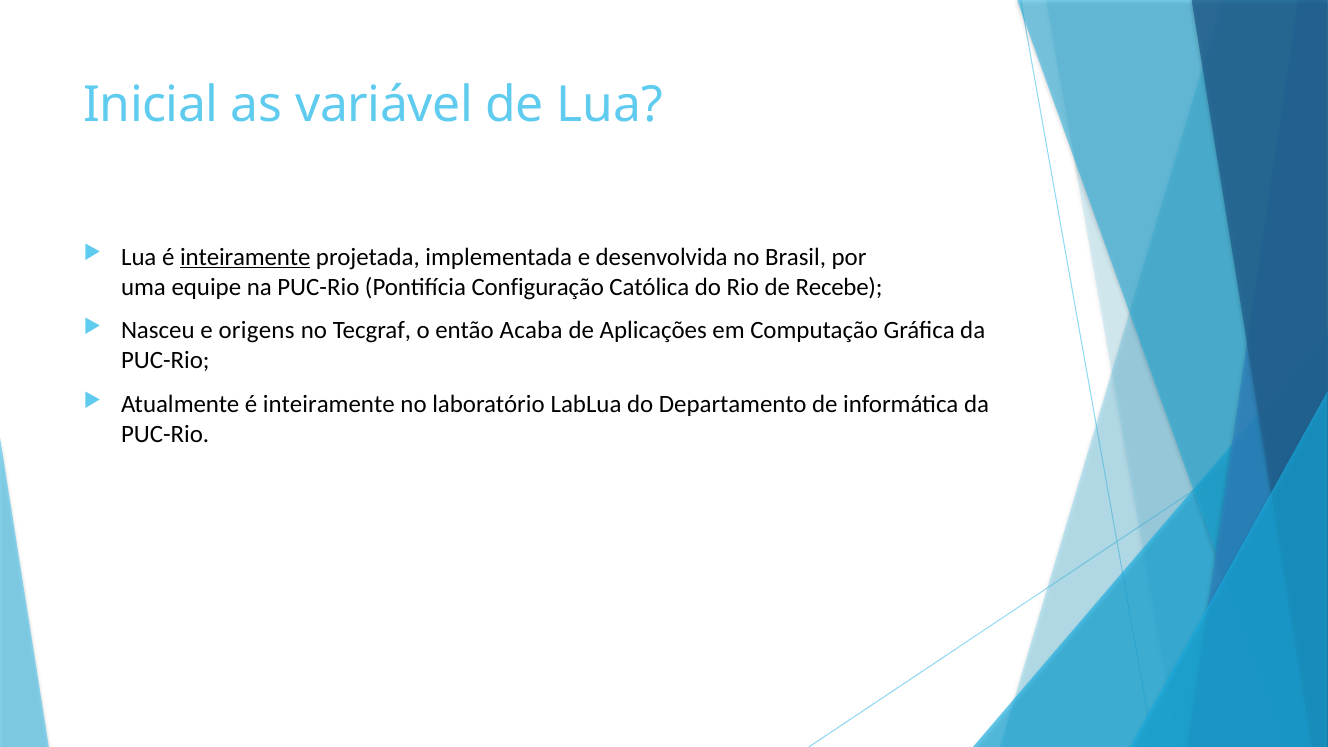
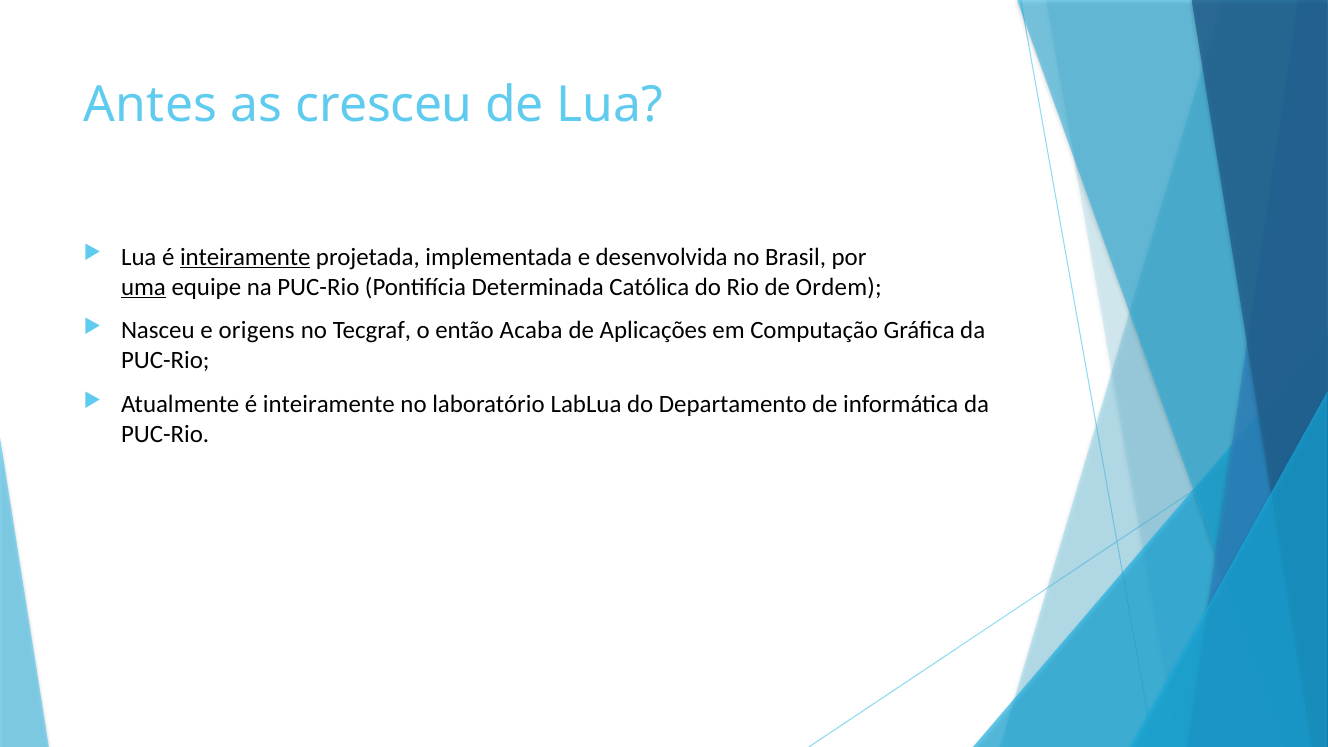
Inicial: Inicial -> Antes (151, 105)
variável: variável -> cresceu (384, 105)
uma underline: none -> present (143, 287)
Configuração: Configuração -> Determinada (538, 287)
Recebe: Recebe -> Ordem (839, 287)
